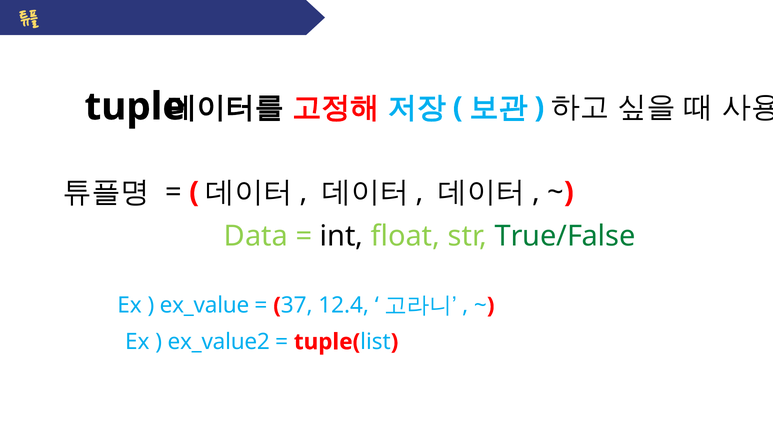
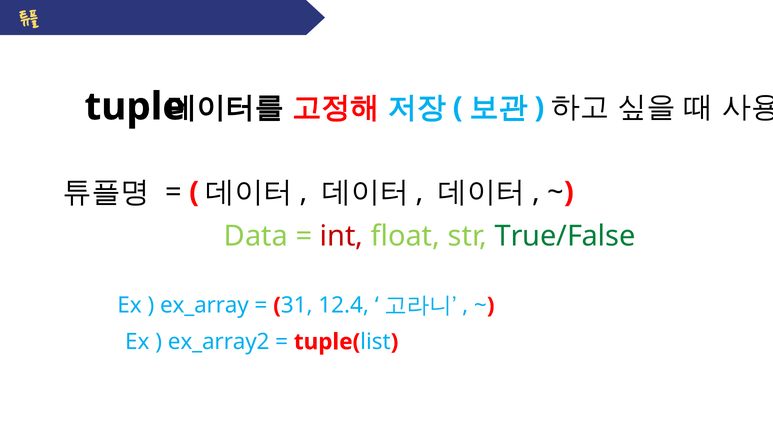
int colour: black -> red (341, 236)
ex_value: ex_value -> ex_array (204, 305)
37: 37 -> 31 (297, 305)
ex_value2: ex_value2 -> ex_array2 (219, 342)
